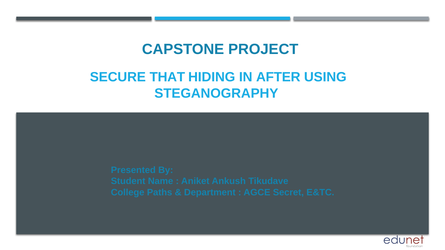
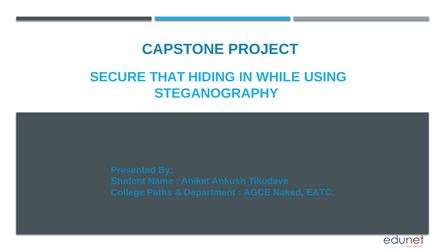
AFTER: AFTER -> WHILE (278, 77)
Secret: Secret -> Naked (288, 193)
